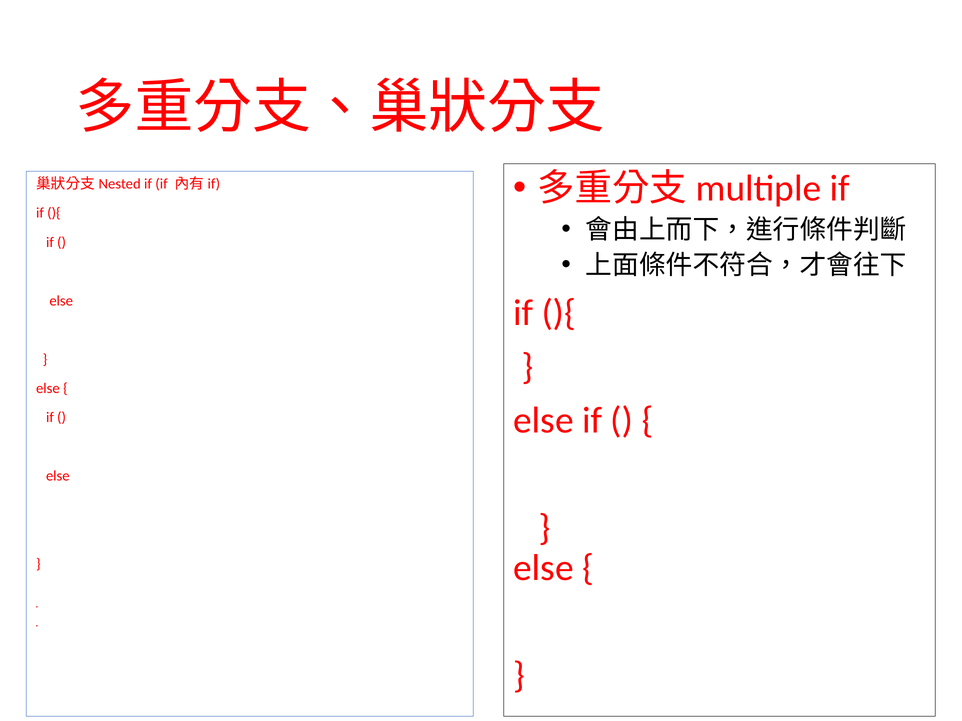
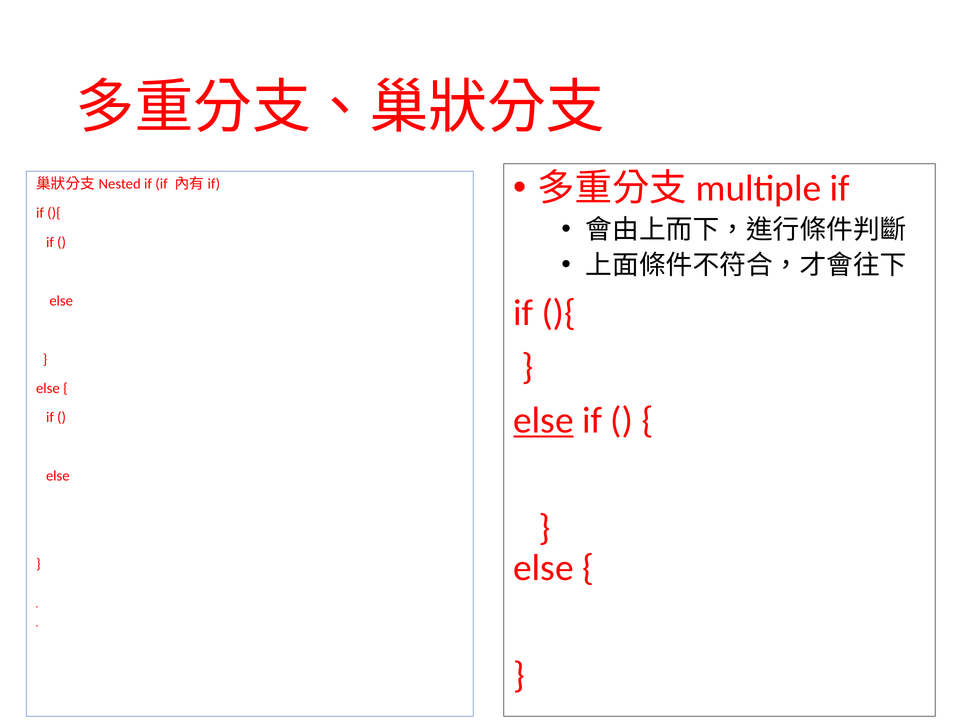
else underline: none -> present (543, 421)
